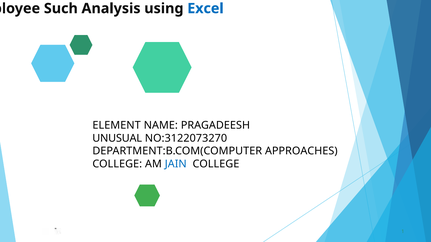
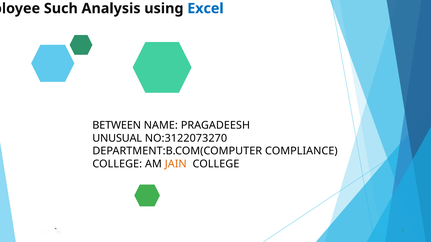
ELEMENT: ELEMENT -> BETWEEN (117, 125)
APPROACHES: APPROACHES -> COMPLIANCE (301, 151)
JAIN colour: blue -> orange (176, 164)
